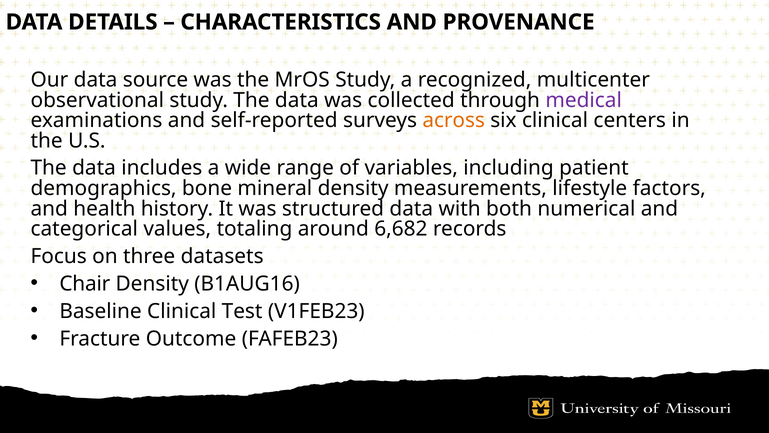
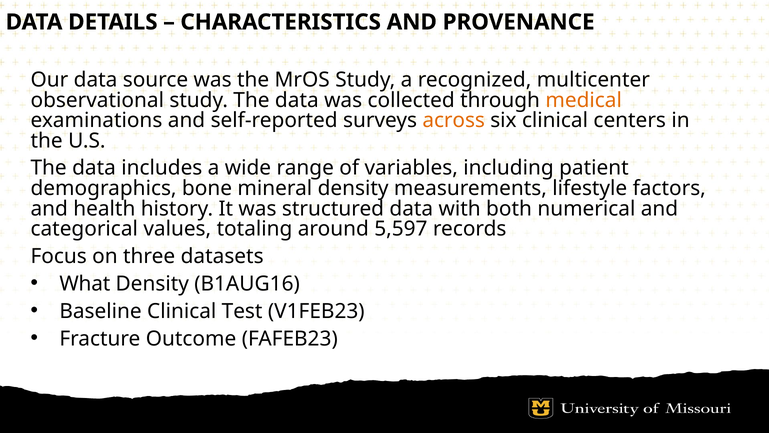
medical colour: purple -> orange (584, 100)
6,682: 6,682 -> 5,597 (401, 229)
Chair: Chair -> What (85, 283)
